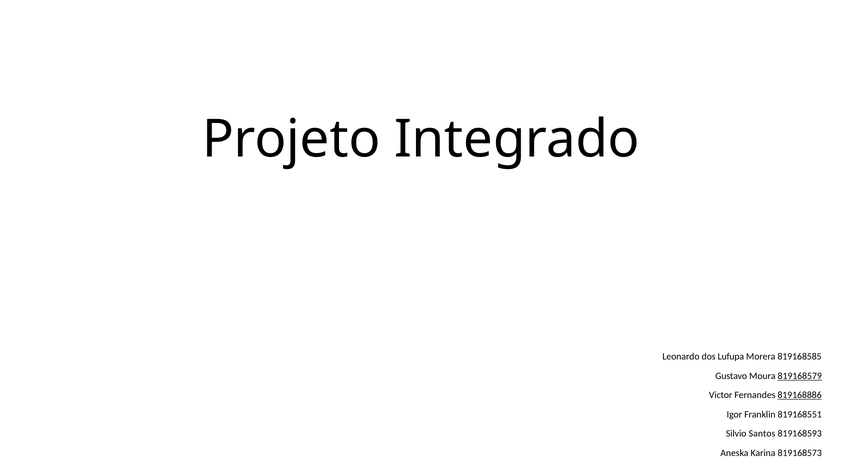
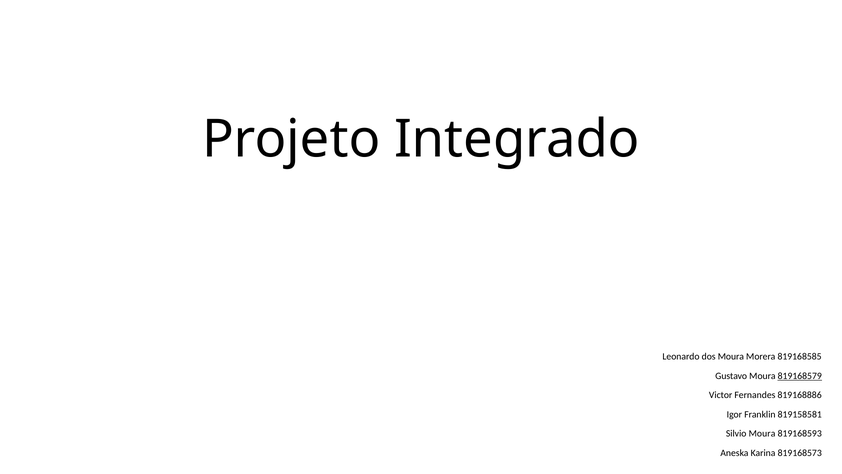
dos Lufupa: Lufupa -> Moura (731, 357)
819168886 underline: present -> none (800, 395)
819168551: 819168551 -> 819158581 (800, 414)
Silvio Santos: Santos -> Moura (762, 433)
